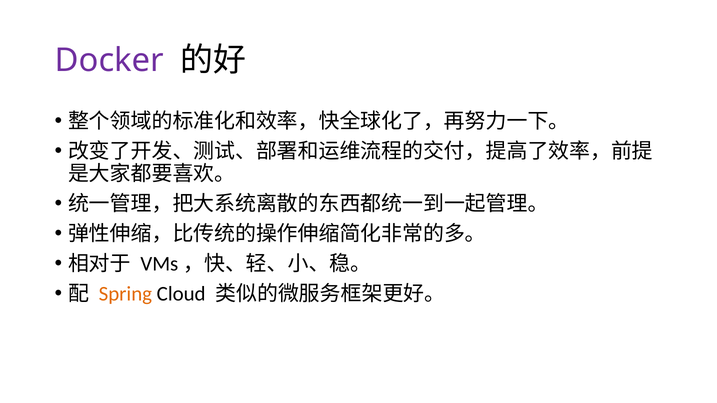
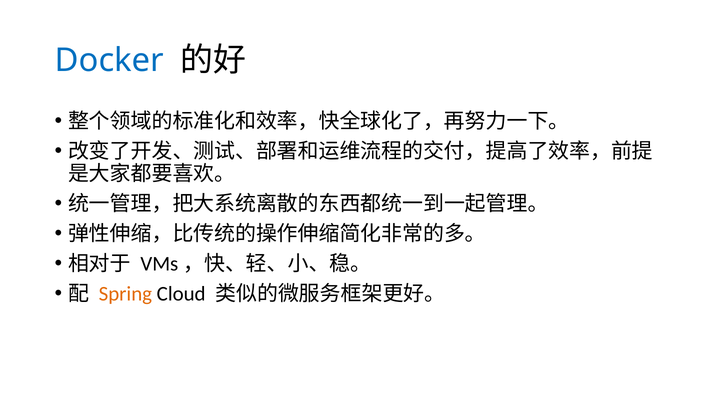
Docker colour: purple -> blue (109, 60)
